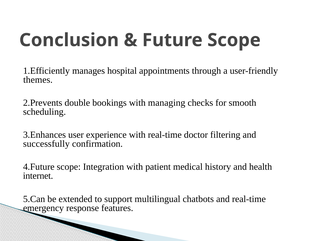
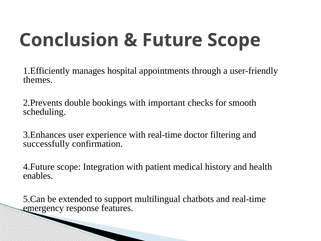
managing: managing -> important (167, 103)
internet: internet -> enables (38, 176)
